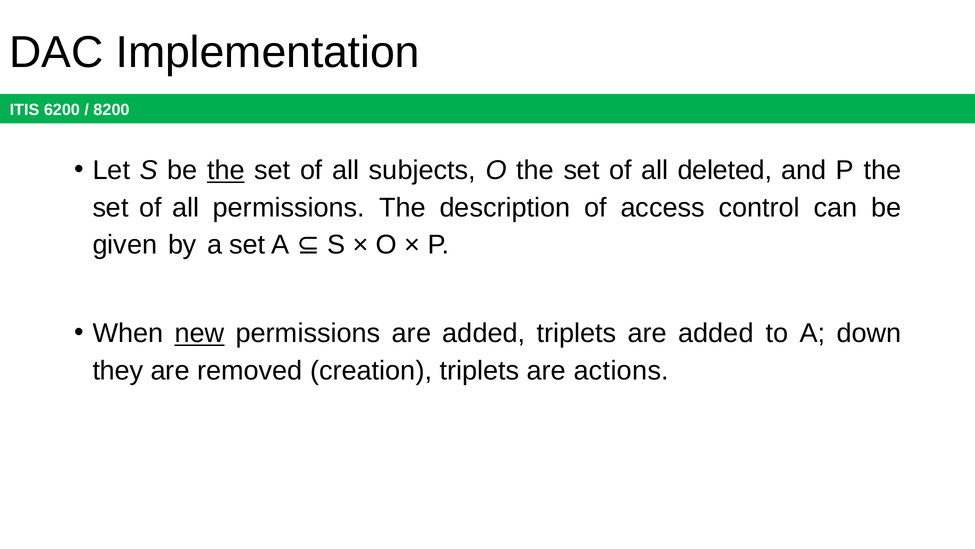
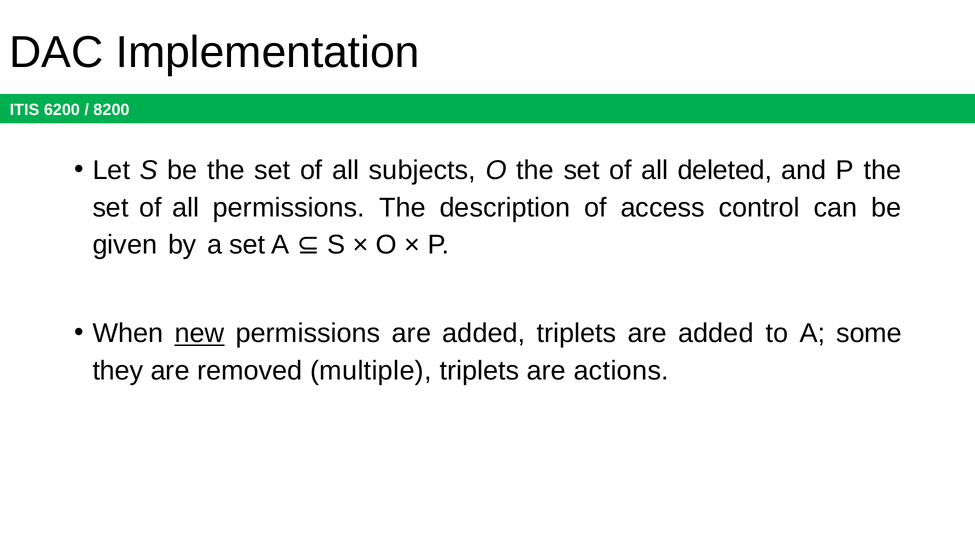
the underline: present -> none (226, 170)
down: down -> some (869, 333)
creation: creation -> multiple (371, 370)
